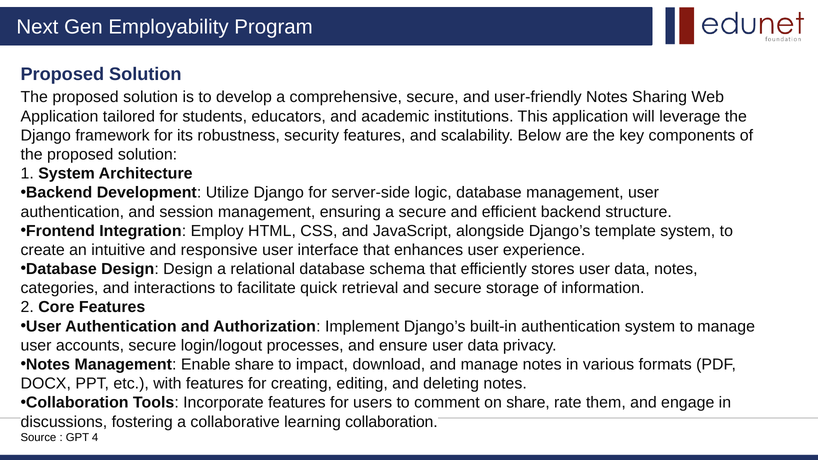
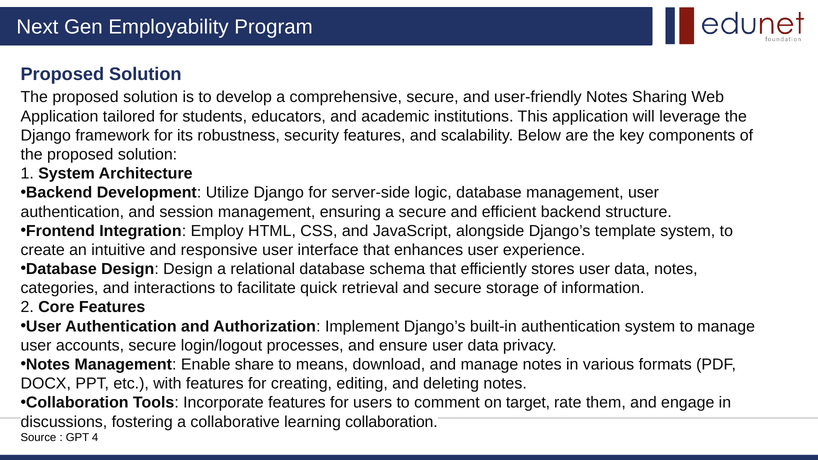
impact: impact -> means (322, 365)
on share: share -> target (528, 403)
